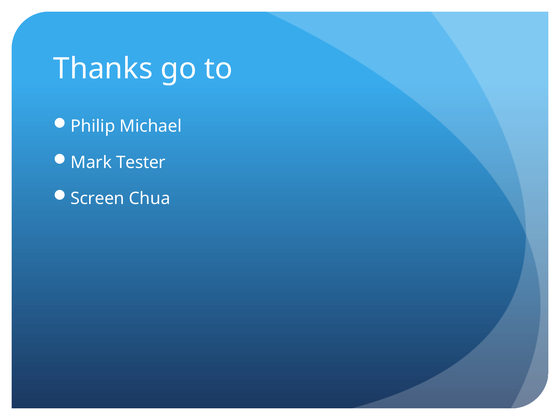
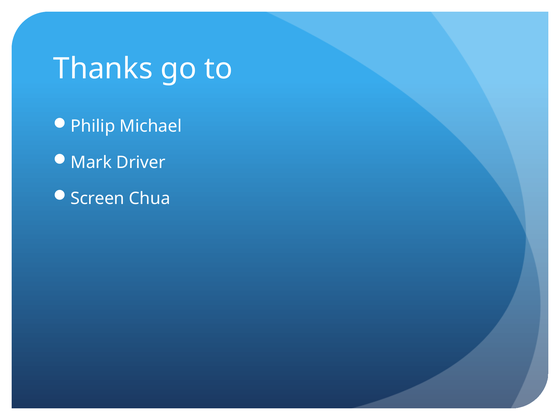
Tester: Tester -> Driver (141, 162)
